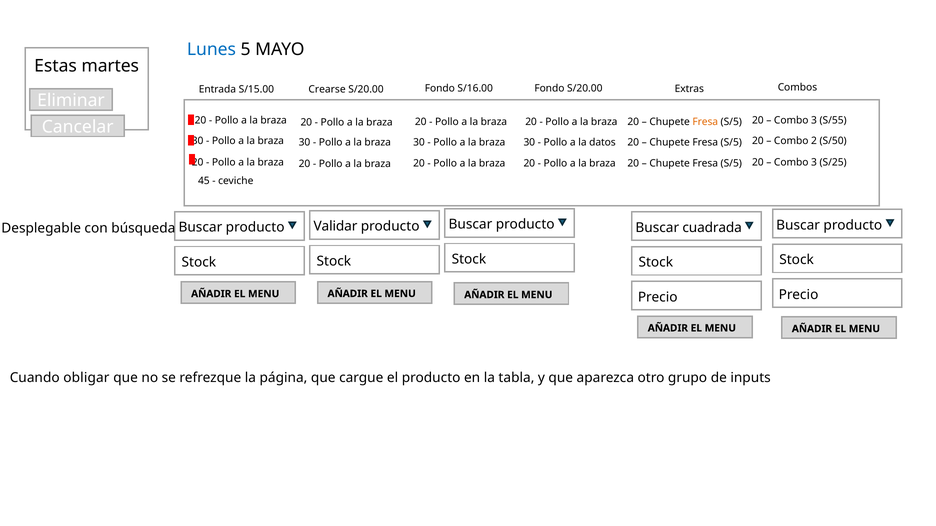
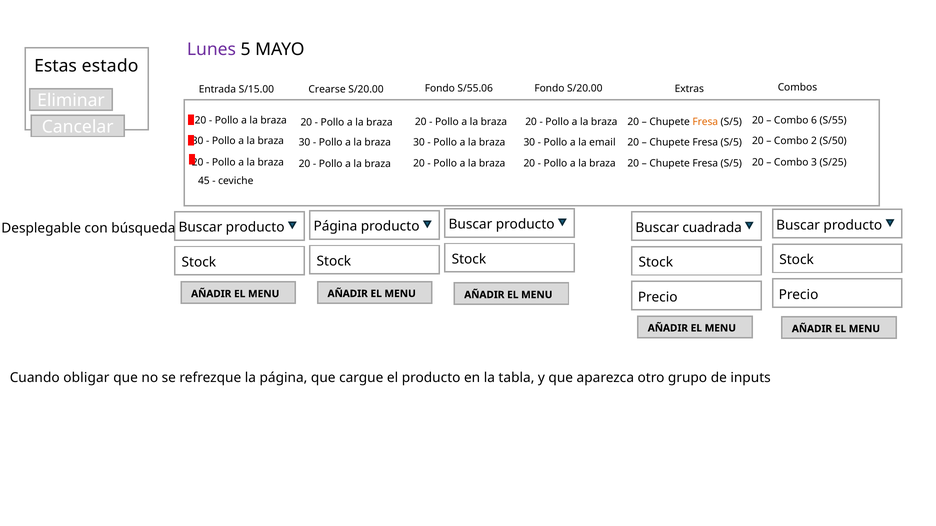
Lunes colour: blue -> purple (211, 50)
martes: martes -> estado (110, 66)
S/16.00: S/16.00 -> S/55.06 (475, 89)
3: 3 -> 6 (814, 121)
datos: datos -> email (602, 142)
Validar: Validar -> Página (335, 227)
